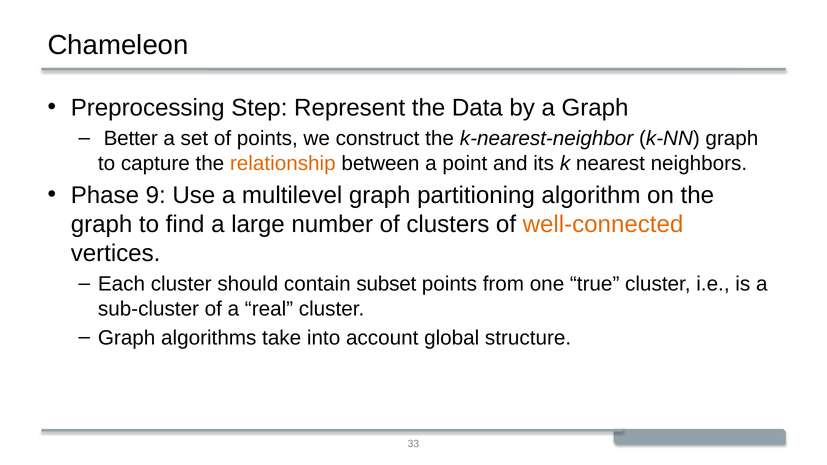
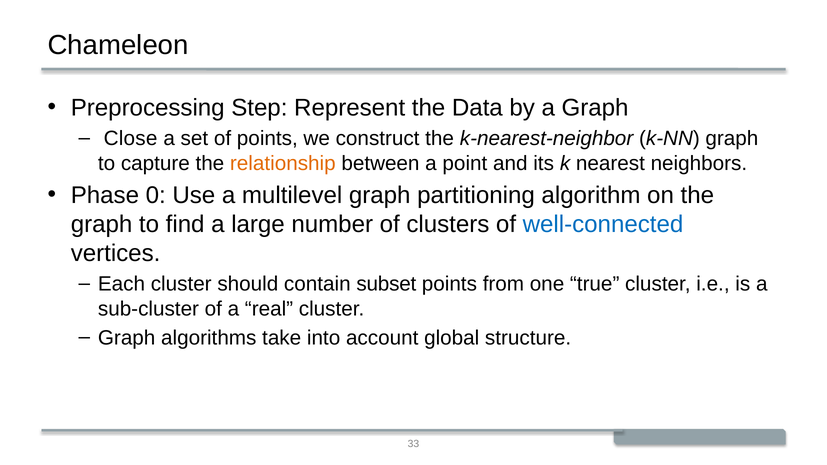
Better: Better -> Close (131, 139)
9: 9 -> 0 (156, 195)
well-connected colour: orange -> blue (603, 224)
